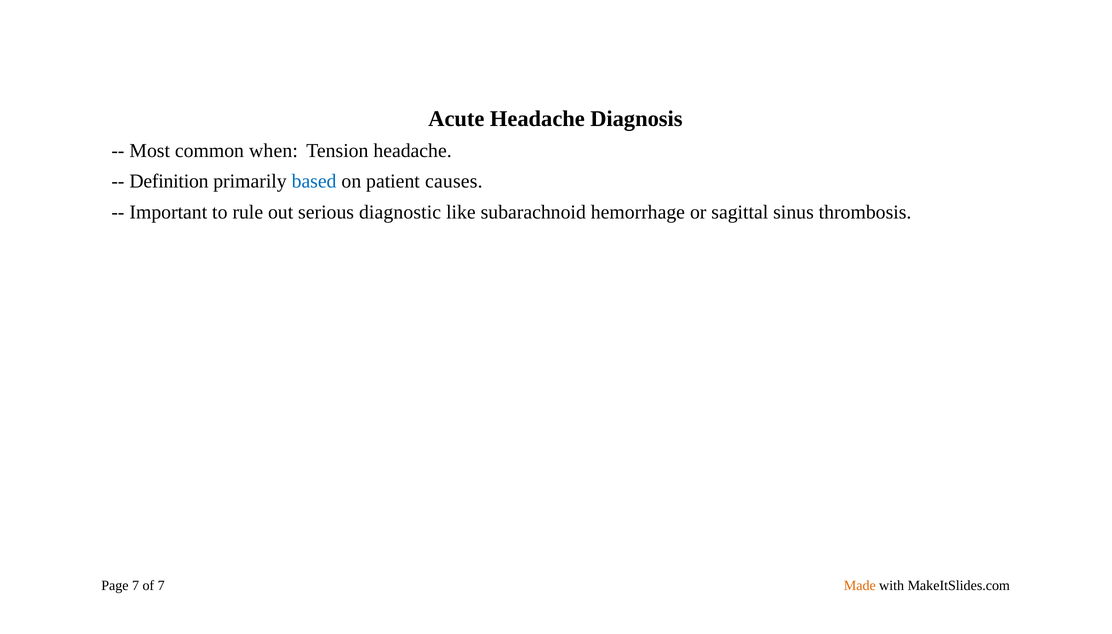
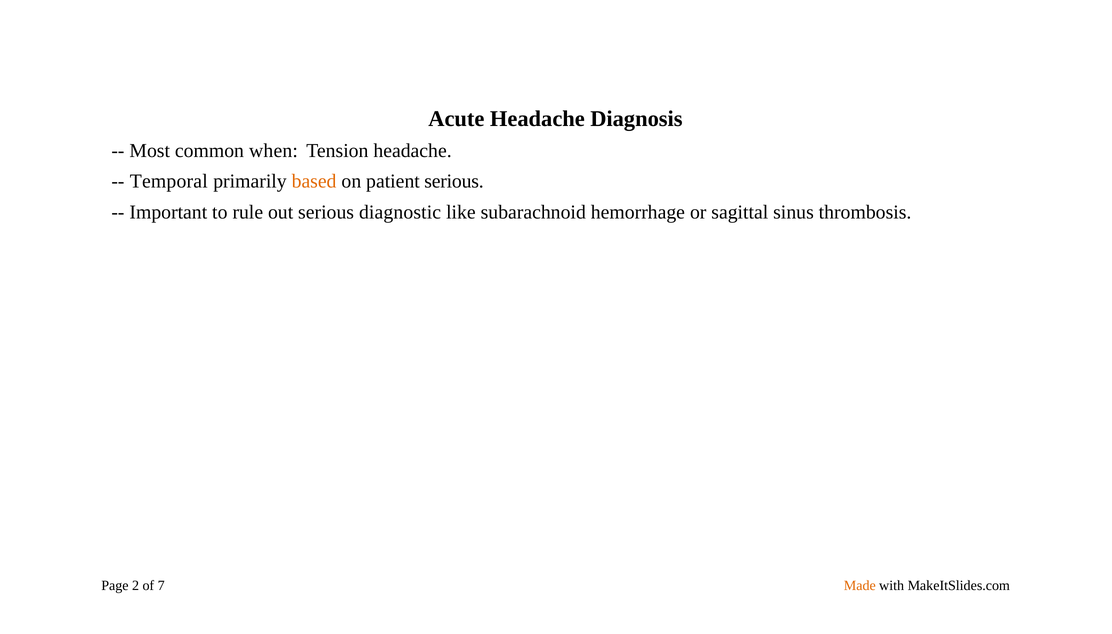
Definition: Definition -> Temporal (169, 181)
based colour: blue -> orange (314, 181)
patient causes: causes -> serious (454, 181)
Page 7: 7 -> 2 (136, 585)
